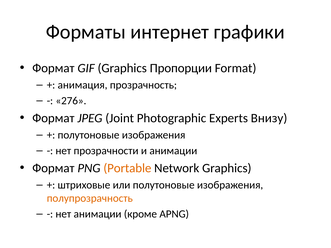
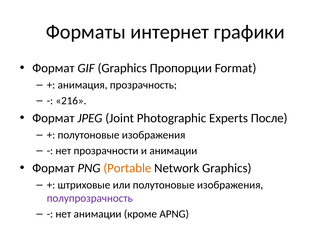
276: 276 -> 216 (71, 101)
Внизу: Внизу -> После (269, 118)
полупрозрачность colour: orange -> purple (90, 198)
